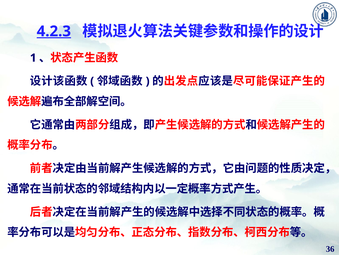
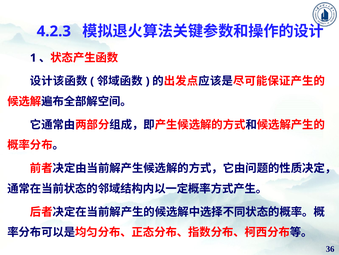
4.2.3 underline: present -> none (54, 31)
